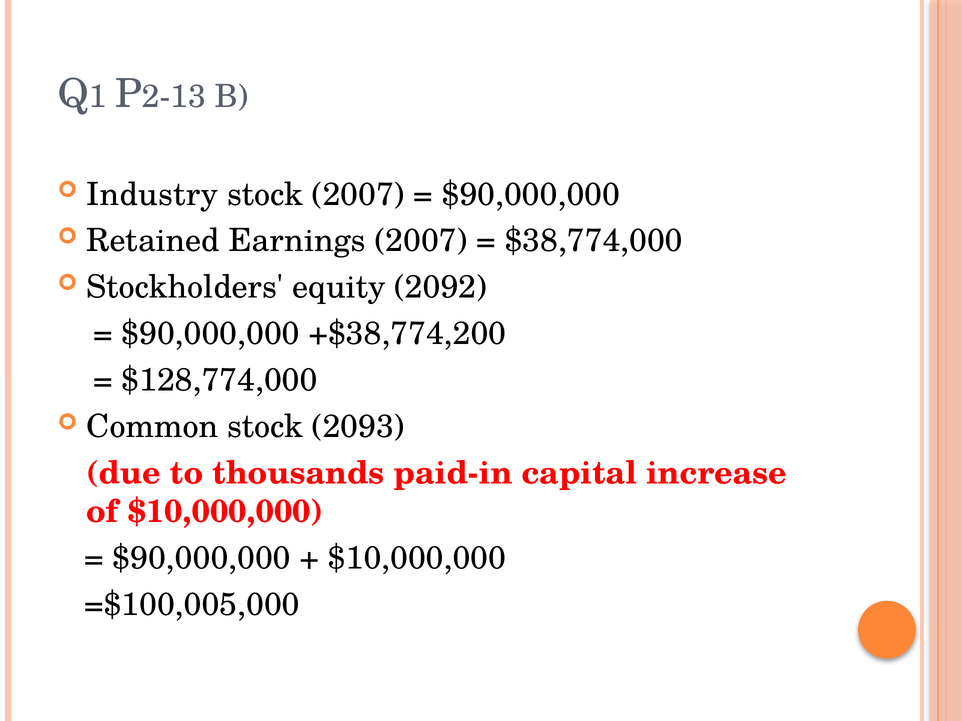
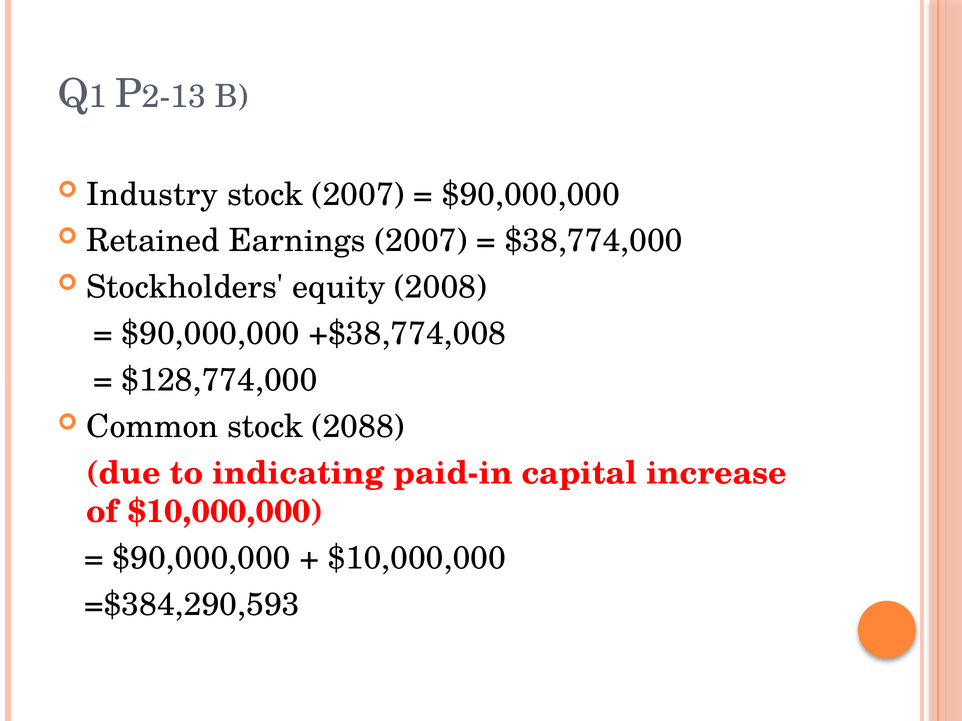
2092: 2092 -> 2008 (441, 288)
+$38,774,200: +$38,774,200 -> +$38,774,008 (407, 334)
2093: 2093 -> 2088 (358, 427)
thousands: thousands -> indicating (298, 474)
=$100,005,000: =$100,005,000 -> =$384,290,593 (192, 605)
